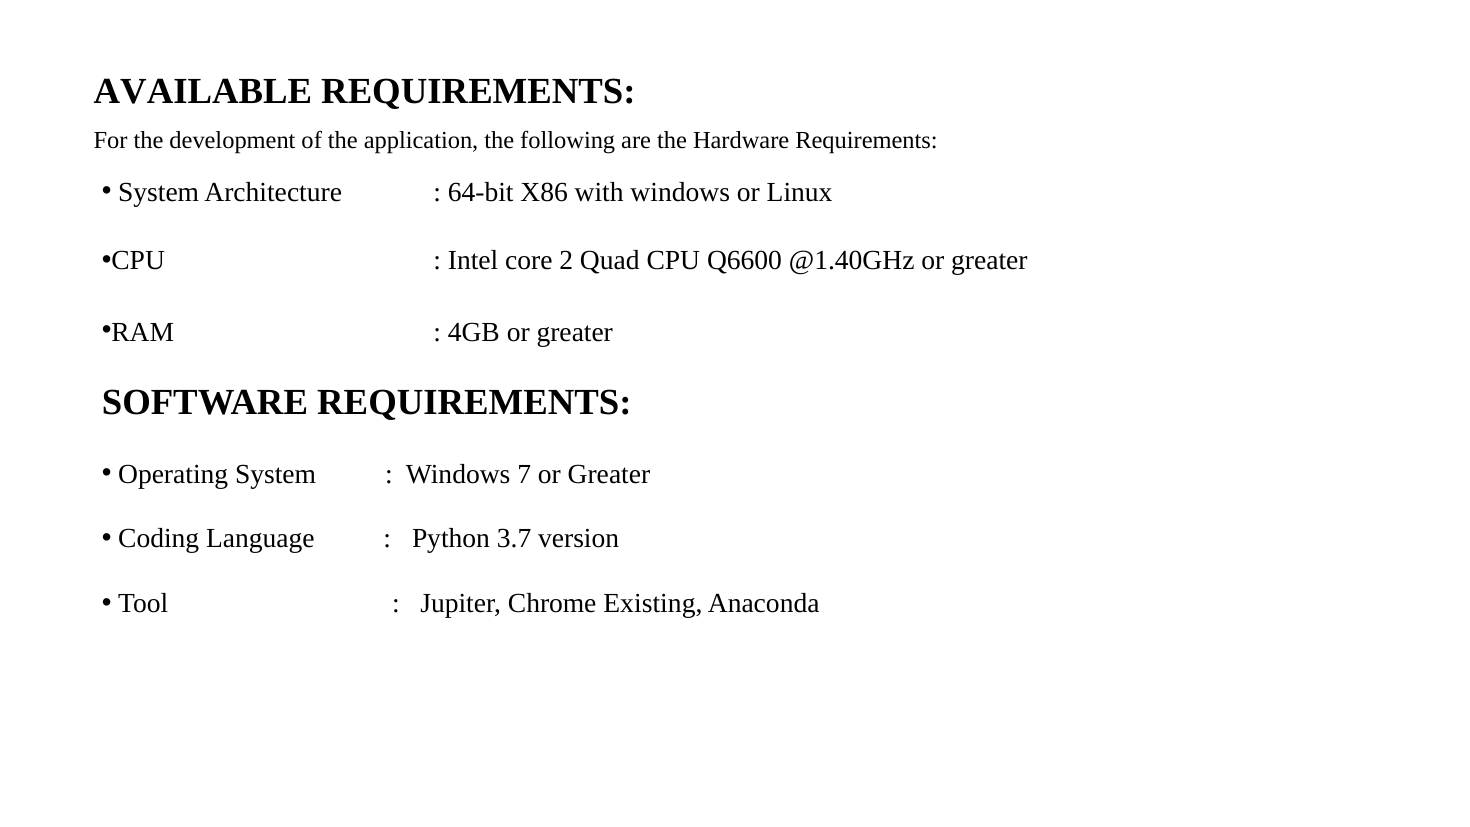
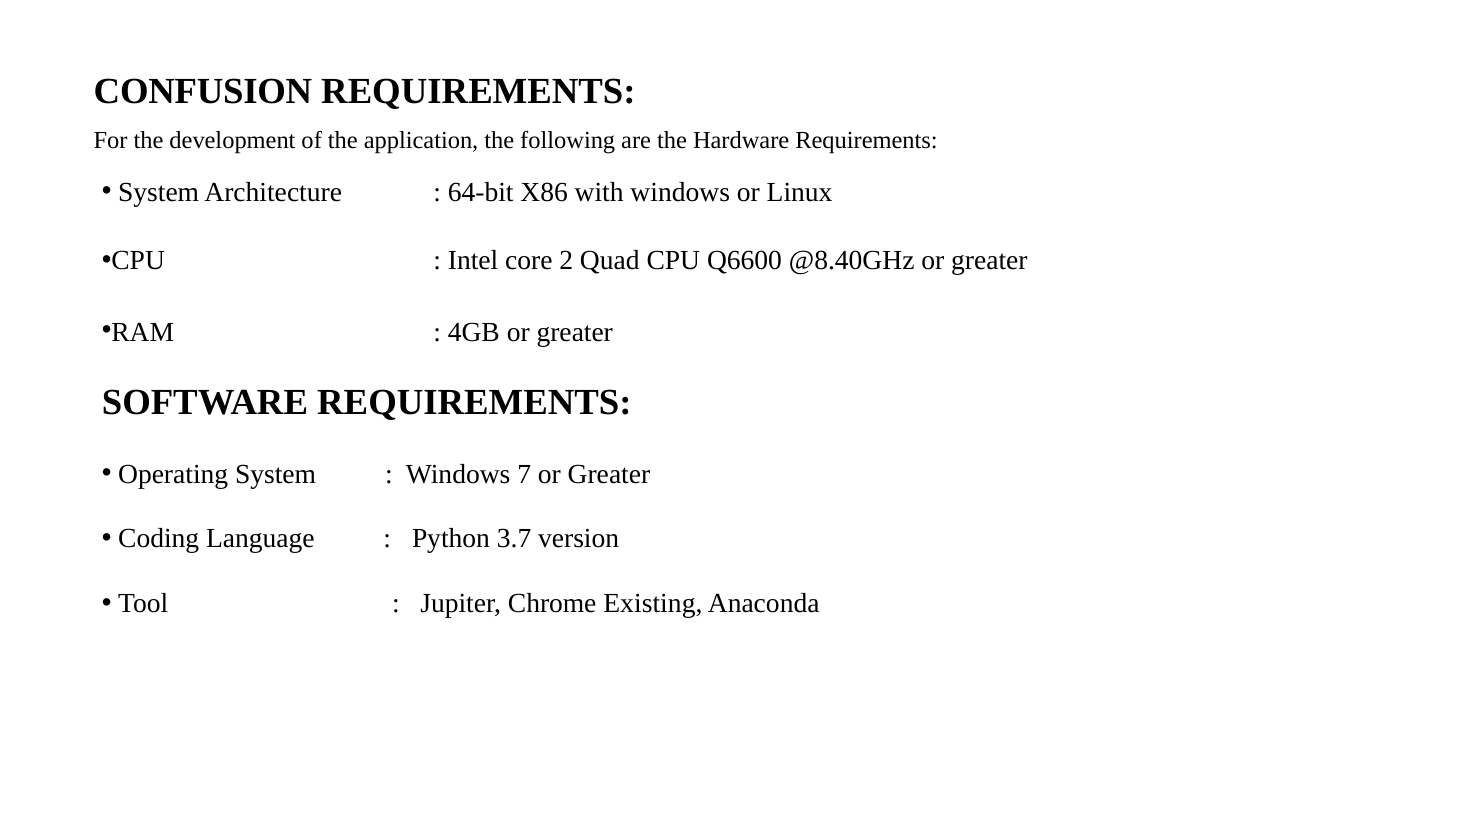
AVAILABLE: AVAILABLE -> CONFUSION (203, 92)
@1.40GHz: @1.40GHz -> @8.40GHz (852, 260)
